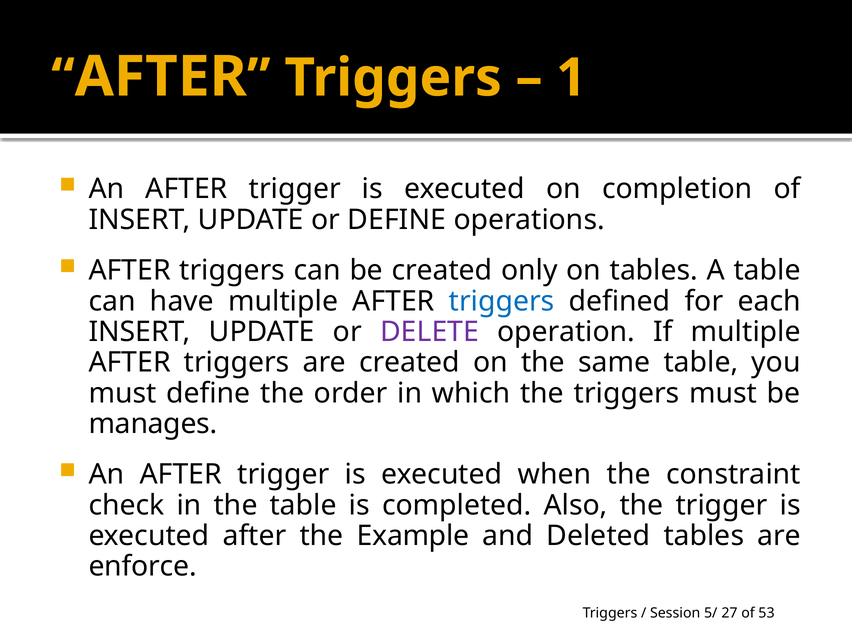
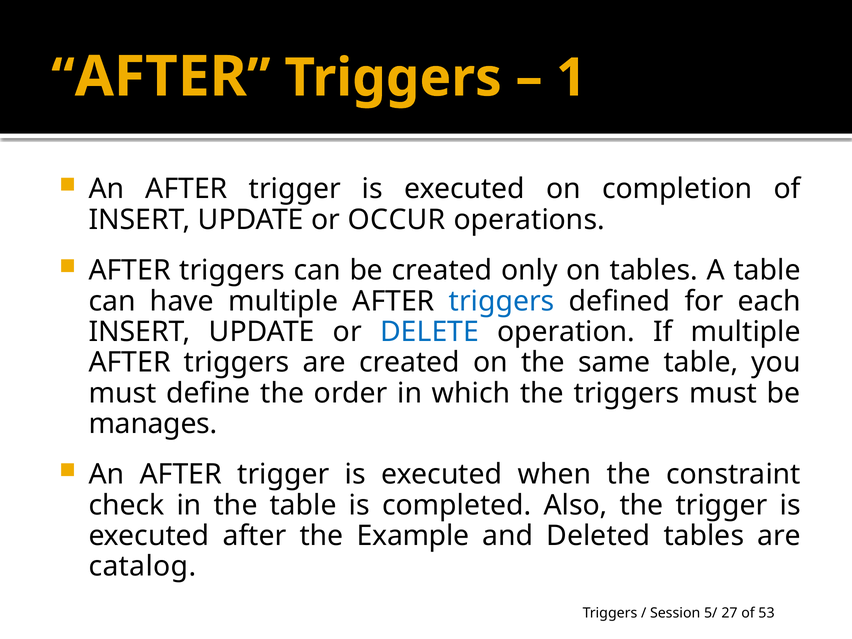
or DEFINE: DEFINE -> OCCUR (397, 220)
DELETE colour: purple -> blue (430, 332)
enforce: enforce -> catalog (142, 567)
